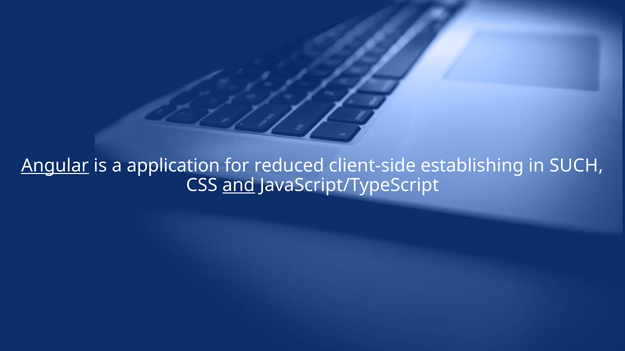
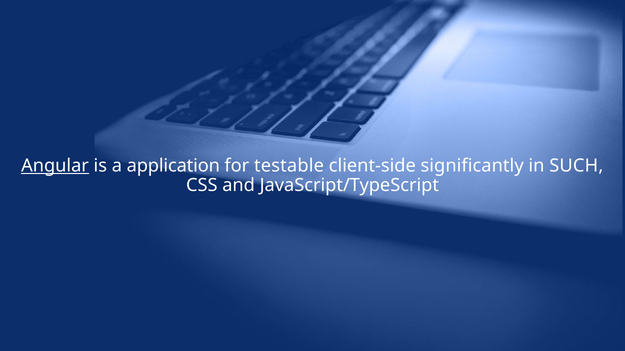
reduced: reduced -> testable (289, 166)
establishing: establishing -> significantly (472, 166)
and underline: present -> none (239, 185)
